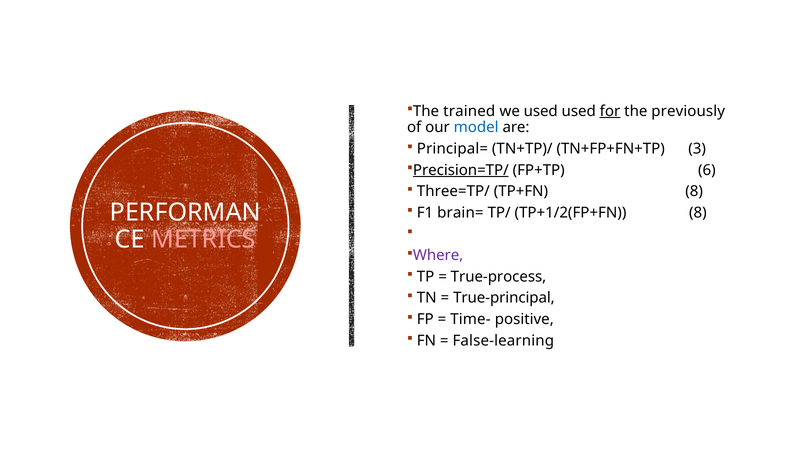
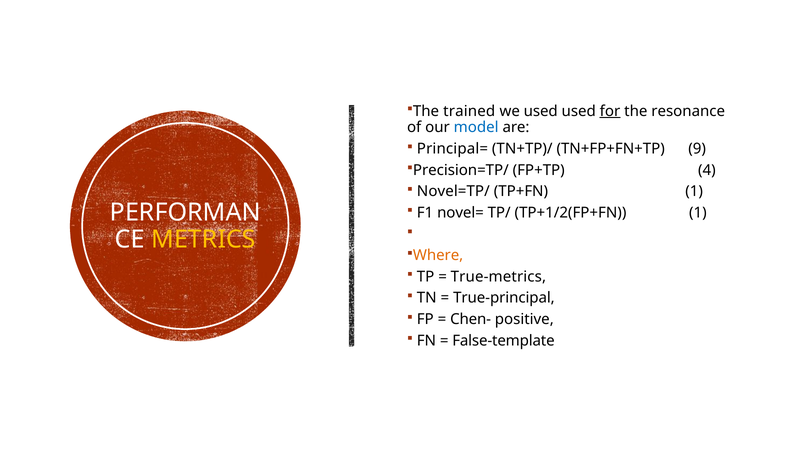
previously: previously -> resonance (688, 111)
3: 3 -> 9 (697, 149)
Precision=TP/ underline: present -> none (461, 170)
6: 6 -> 4 (707, 170)
Three=TP/: Three=TP/ -> Novel=TP/ (453, 192)
TP+FN 8: 8 -> 1 (694, 192)
brain=: brain= -> novel= (460, 213)
TP+1/2(FP+FN 8: 8 -> 1 (698, 213)
METRICS colour: pink -> yellow (203, 240)
Where colour: purple -> orange (438, 255)
True-process: True-process -> True-metrics (498, 277)
Time-: Time- -> Chen- (471, 319)
False-learning: False-learning -> False-template (503, 341)
